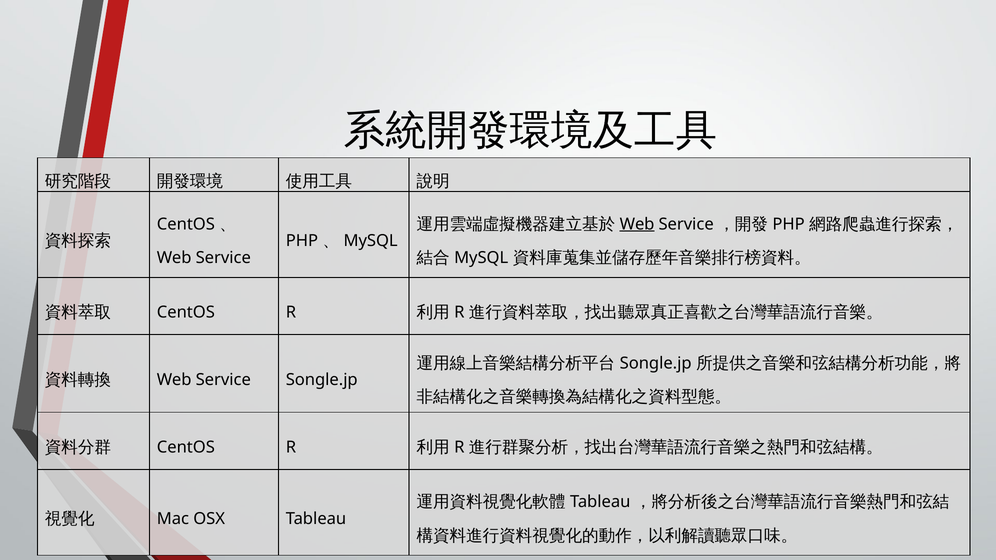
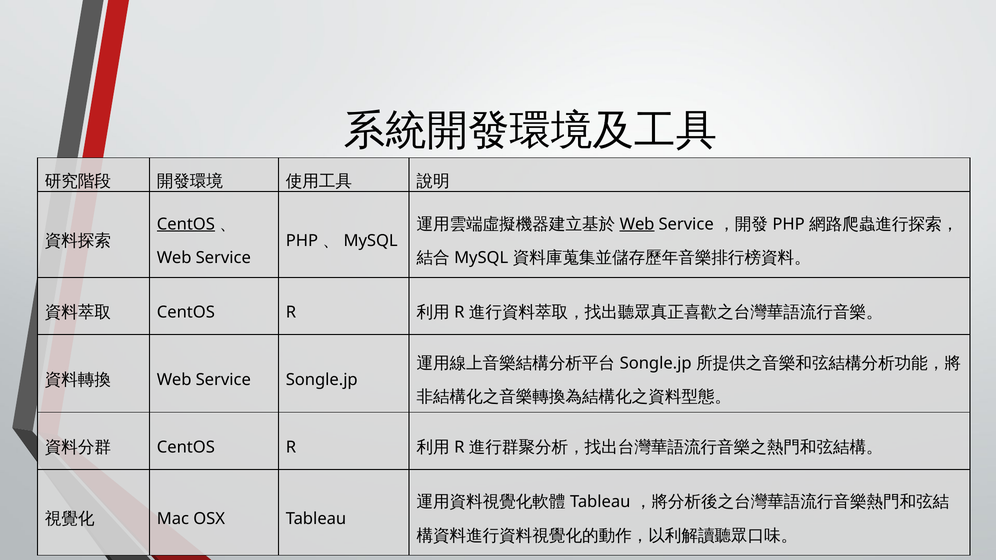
CentOS underline: none -> present (186, 224)
